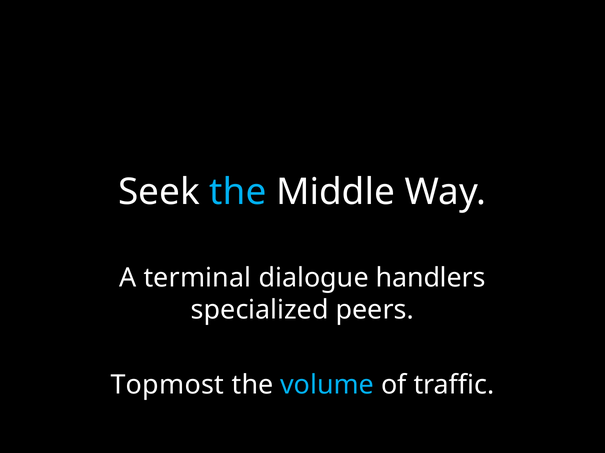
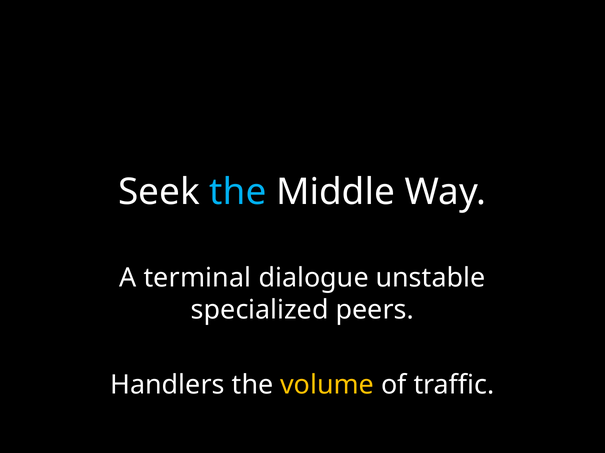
handlers: handlers -> unstable (430, 278)
Topmost: Topmost -> Handlers (167, 386)
volume colour: light blue -> yellow (327, 386)
